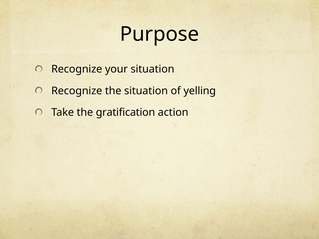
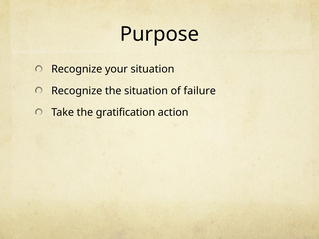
yelling: yelling -> failure (200, 91)
